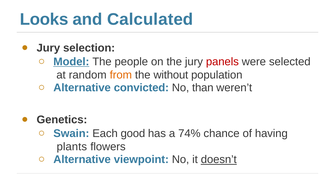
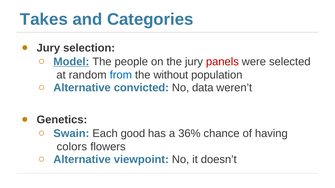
Looks: Looks -> Takes (44, 19)
Calculated: Calculated -> Categories (150, 19)
from colour: orange -> blue (121, 75)
than: than -> data (203, 88)
74%: 74% -> 36% (189, 134)
plants: plants -> colors (72, 147)
doesn’t underline: present -> none (219, 160)
